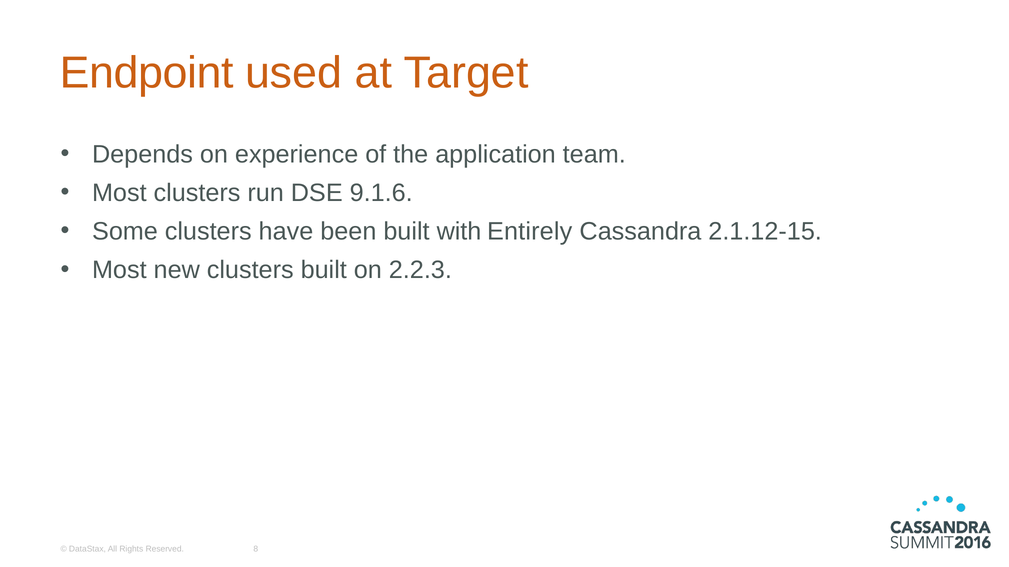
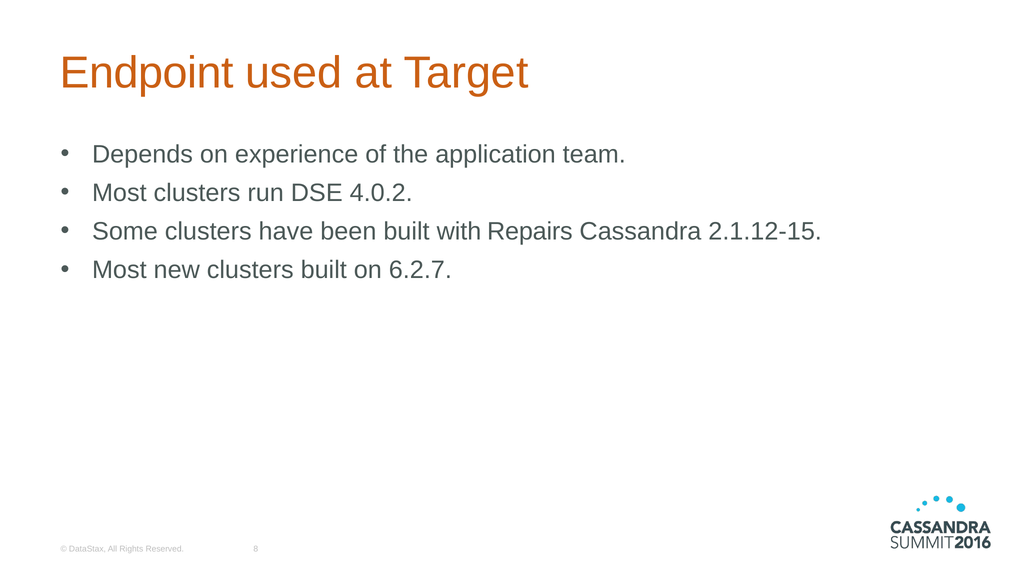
9.1.6: 9.1.6 -> 4.0.2 (381, 193)
Entirely: Entirely -> Repairs (530, 232)
2.2.3: 2.2.3 -> 6.2.7 (420, 270)
